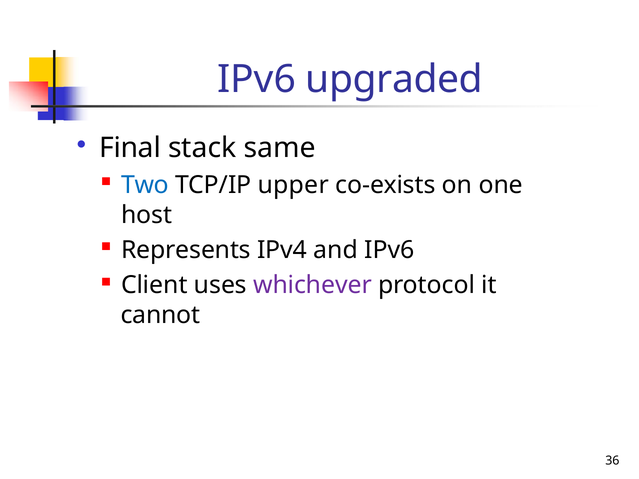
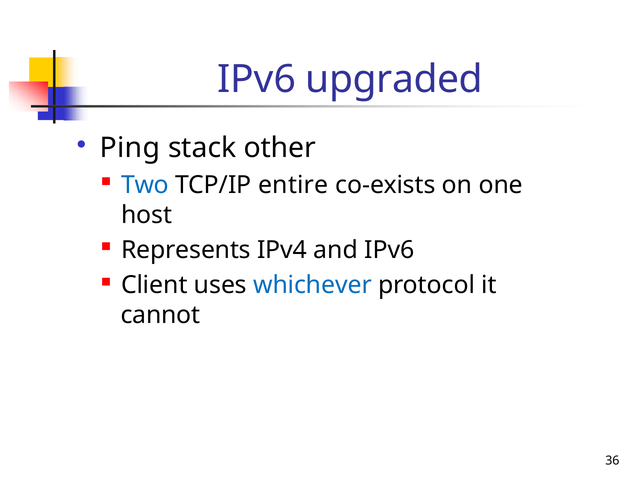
Final: Final -> Ping (130, 148)
same: same -> other (280, 148)
upper: upper -> entire (293, 185)
whichever colour: purple -> blue (312, 285)
